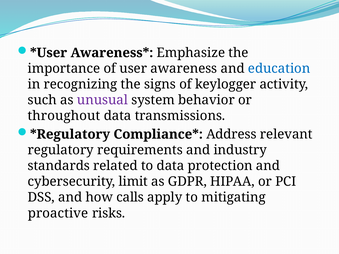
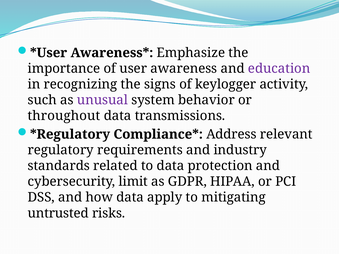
education colour: blue -> purple (279, 69)
how calls: calls -> data (130, 198)
proactive: proactive -> untrusted (58, 213)
